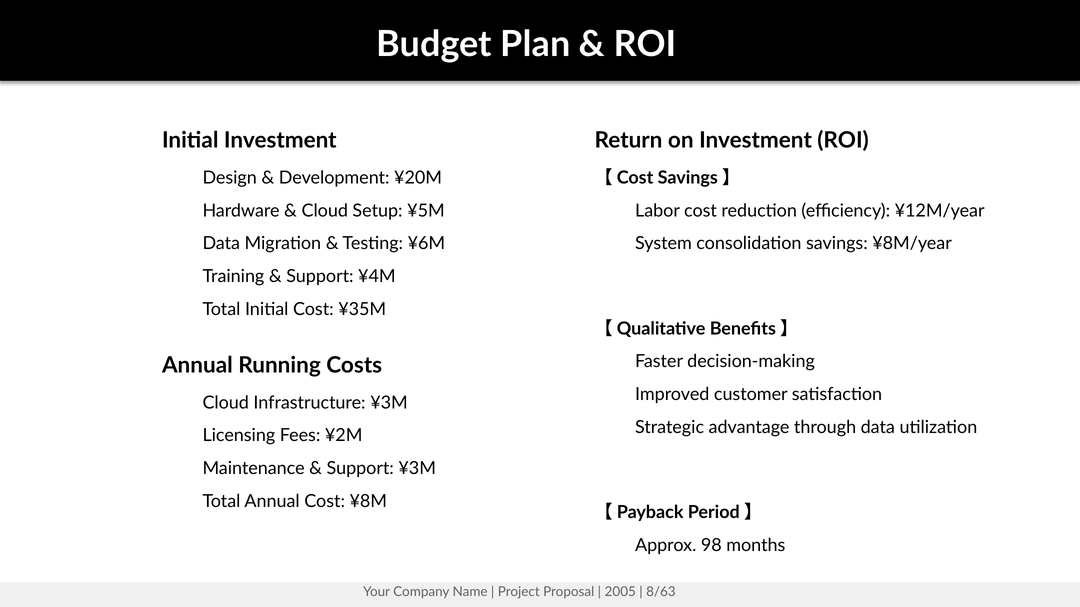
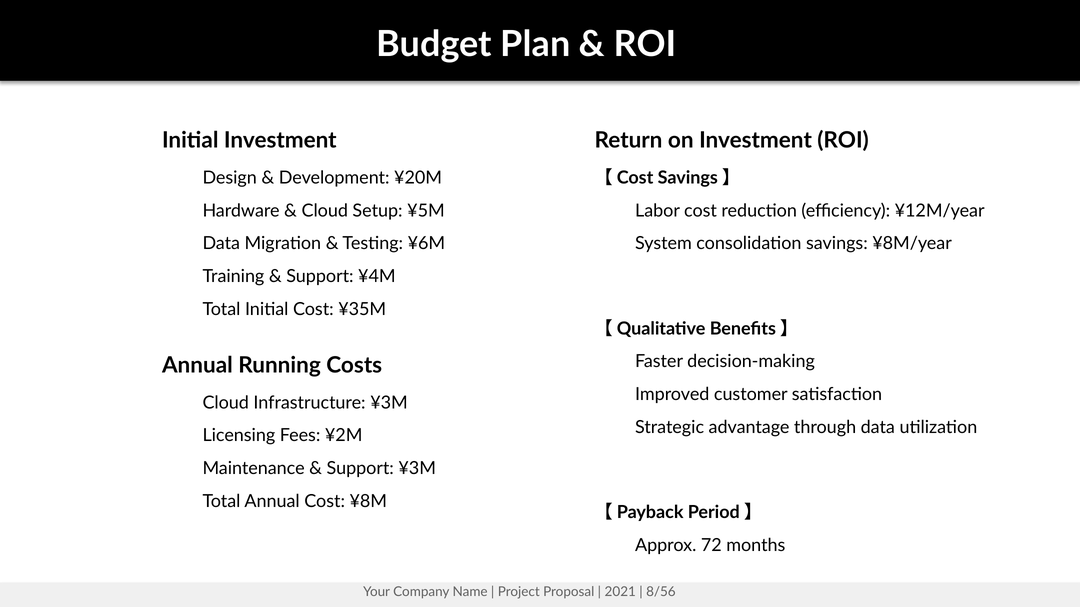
98: 98 -> 72 (711, 546)
2005: 2005 -> 2021 (620, 592)
8/63: 8/63 -> 8/56 (661, 592)
